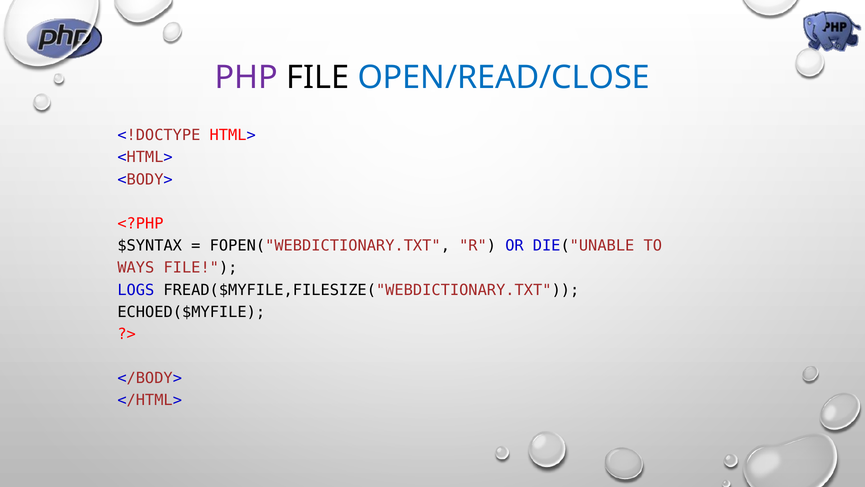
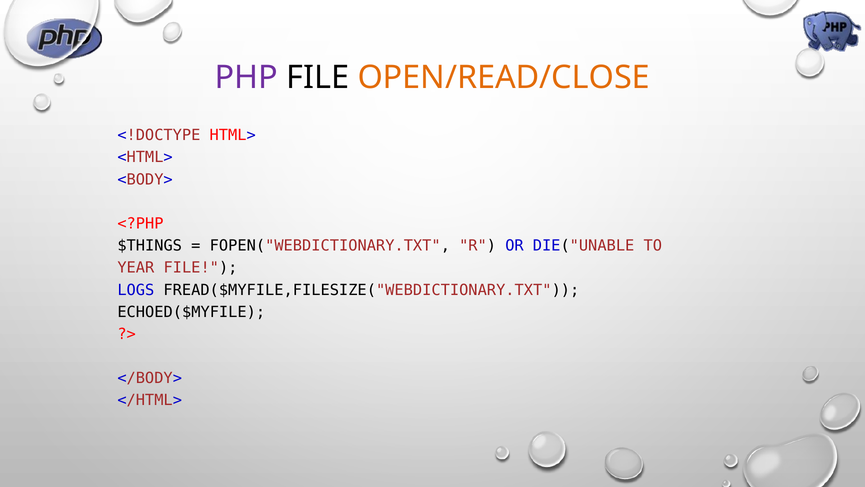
OPEN/READ/CLOSE colour: blue -> orange (504, 78)
$SYNTAX: $SYNTAX -> $THINGS (150, 246)
WAYS: WAYS -> YEAR (136, 268)
